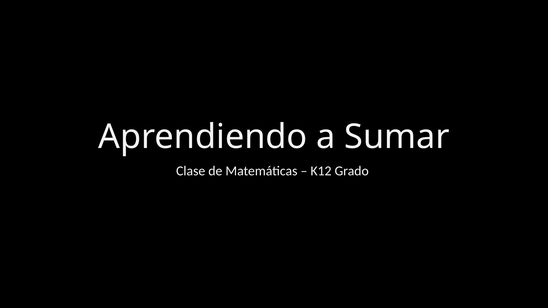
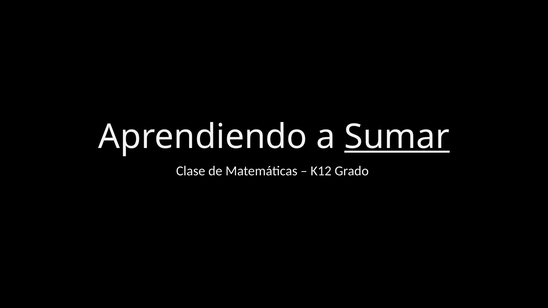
Sumar underline: none -> present (397, 137)
